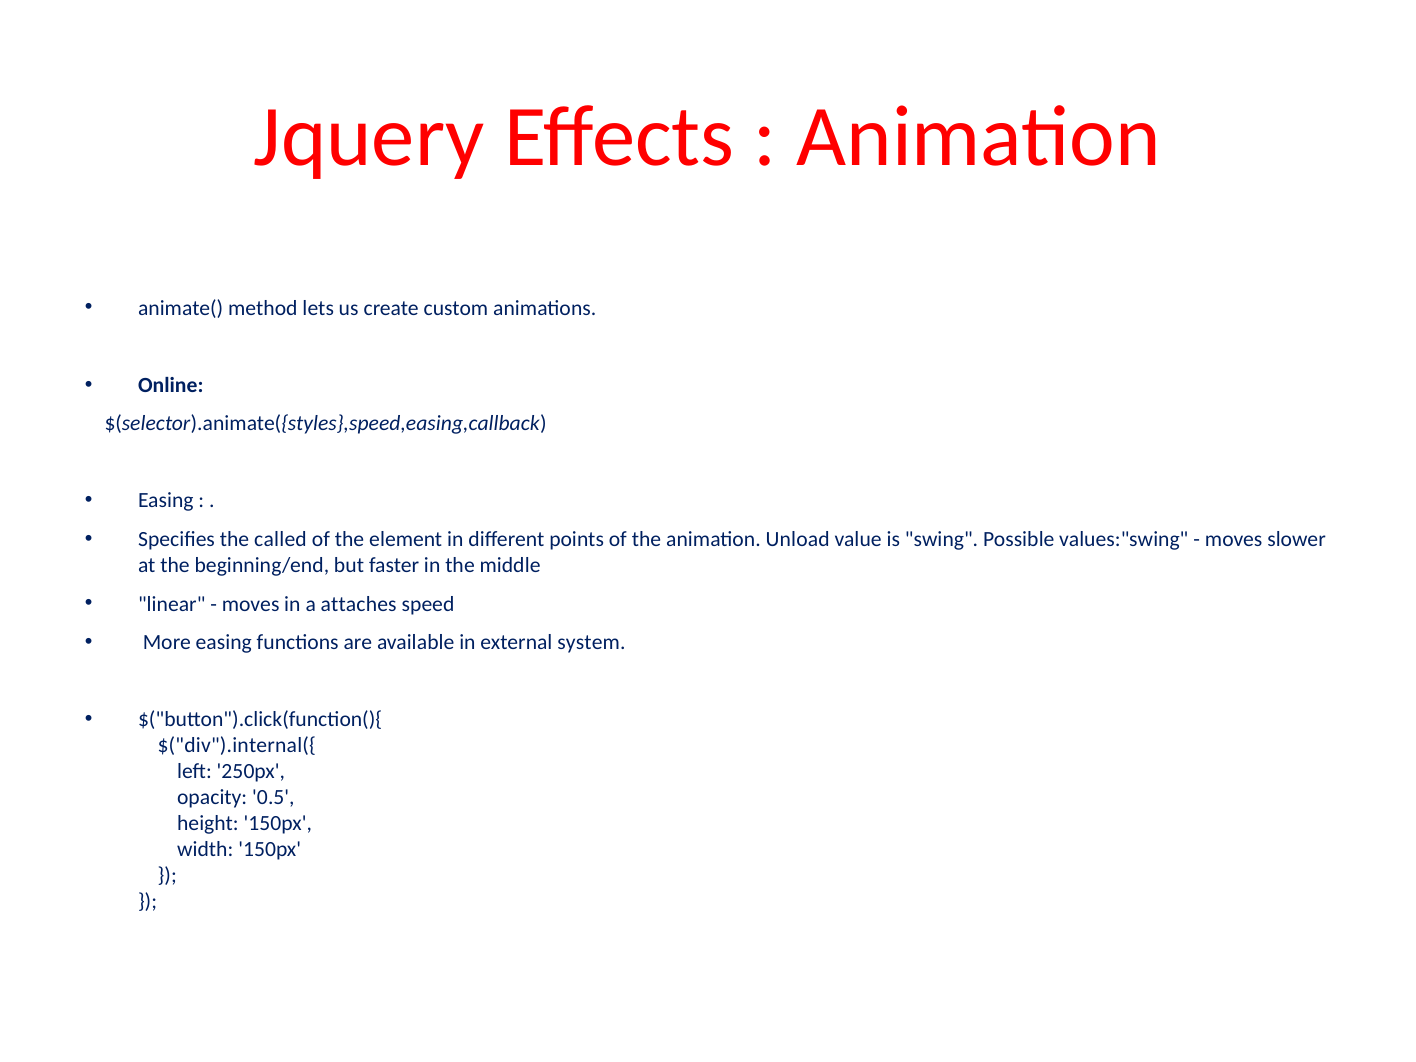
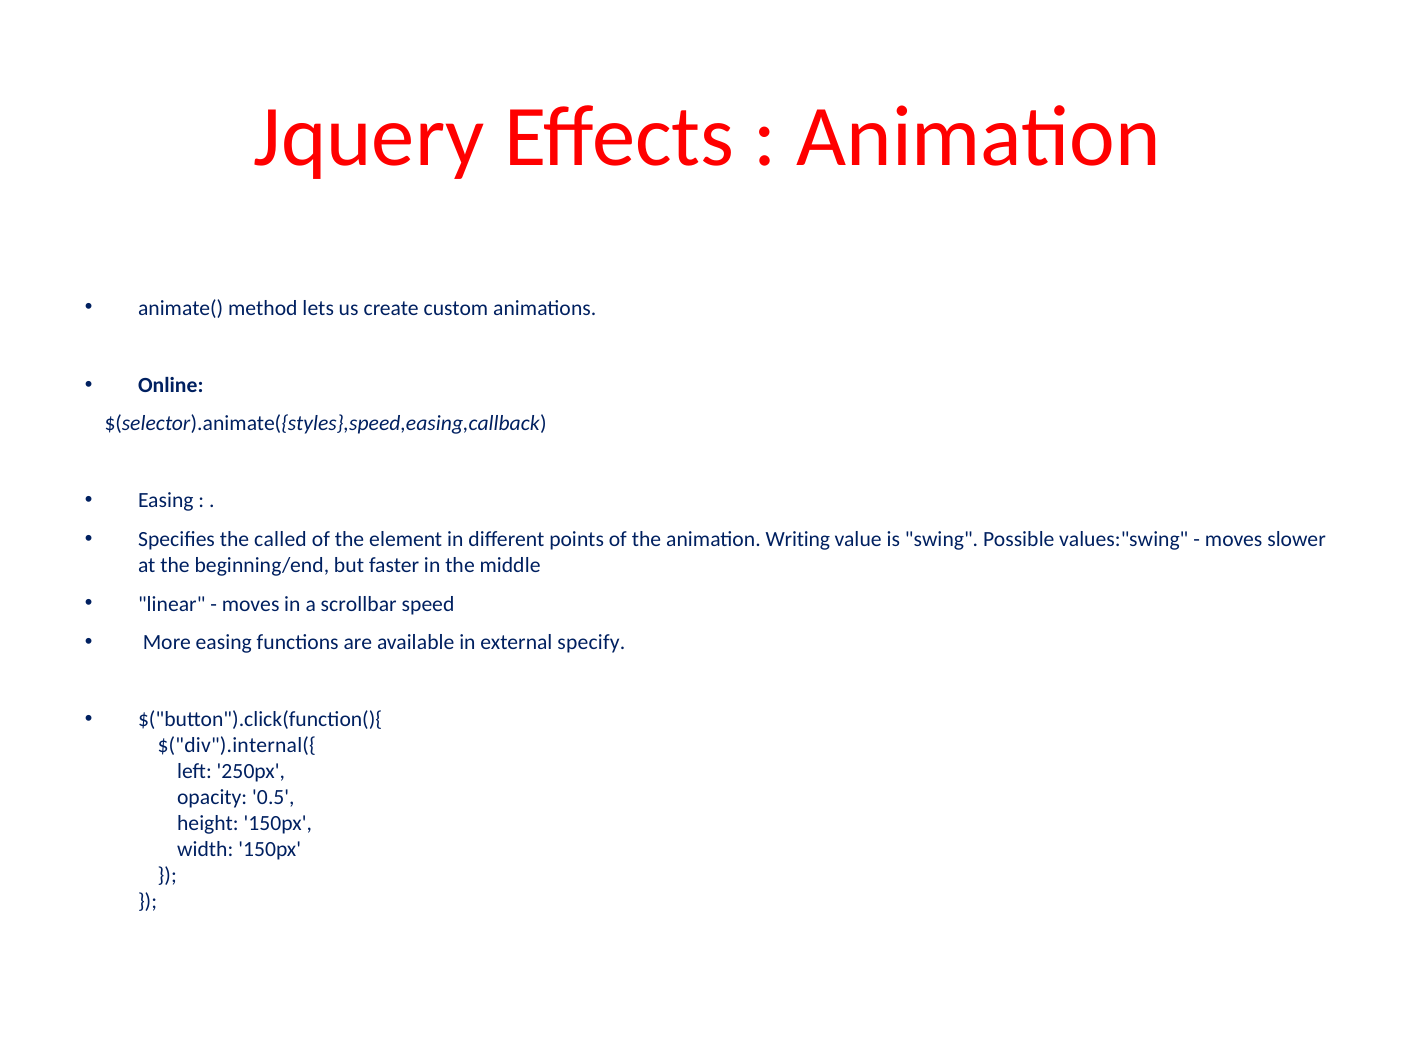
Unload: Unload -> Writing (798, 539)
attaches: attaches -> scrollbar (359, 604)
system: system -> specify (591, 643)
